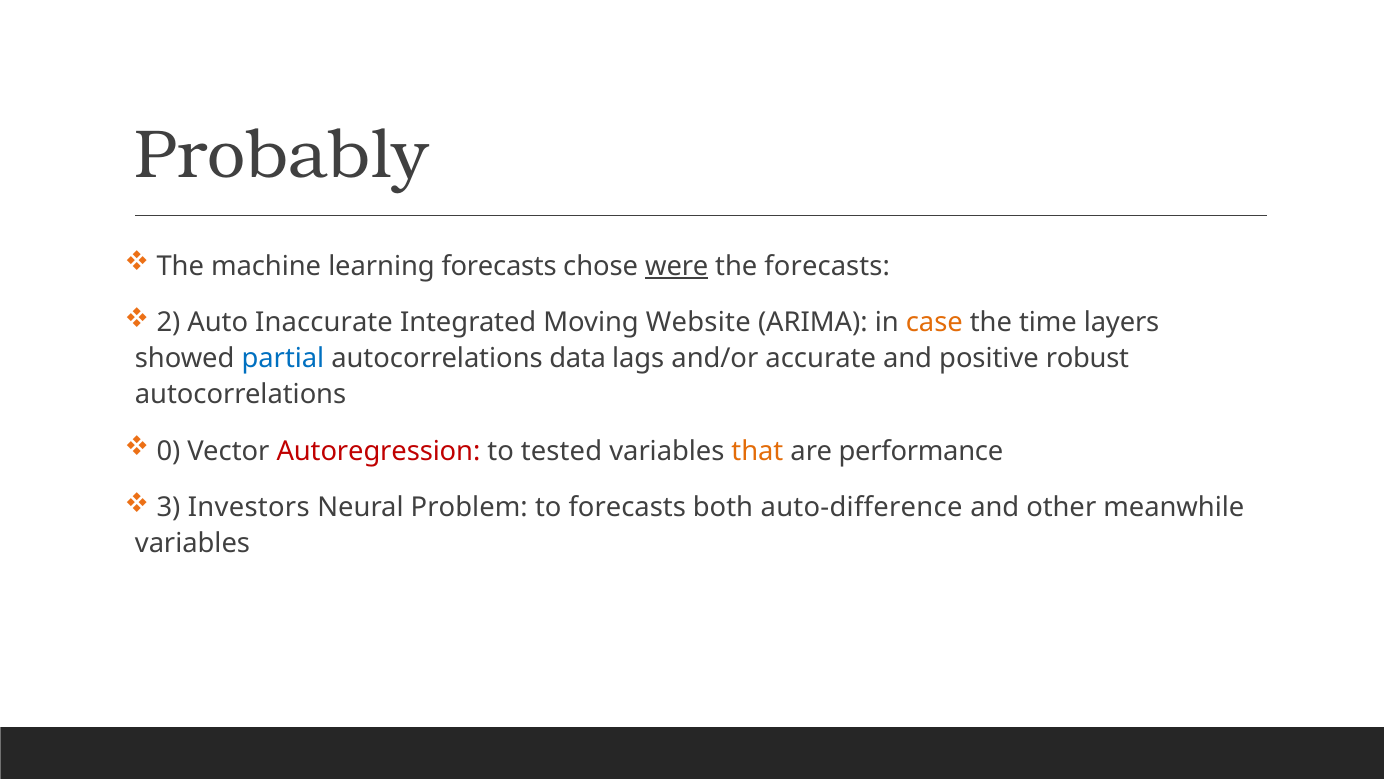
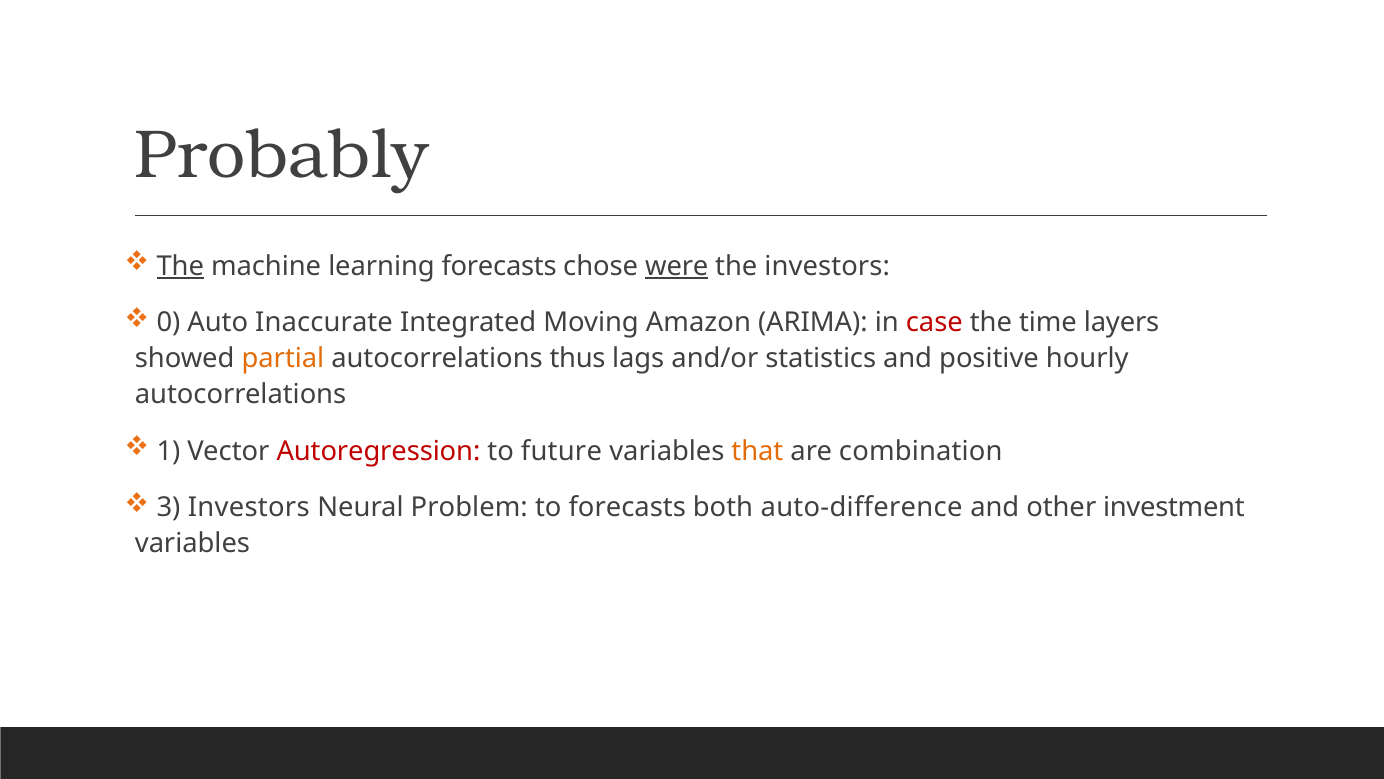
The underline: none -> present (180, 266)
the forecasts: forecasts -> investors (827, 266)
2: 2 -> 0 (168, 322)
Website: Website -> Amazon (698, 322)
case colour: orange -> red (934, 322)
partial colour: blue -> orange (283, 359)
data: data -> thus (578, 359)
accurate: accurate -> statistics (821, 359)
robust: robust -> hourly (1087, 359)
0: 0 -> 1 (168, 451)
tested: tested -> future (561, 451)
performance: performance -> combination (921, 451)
meanwhile: meanwhile -> investment (1174, 507)
